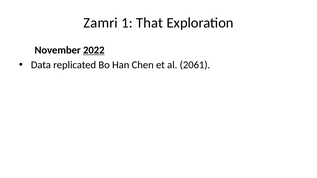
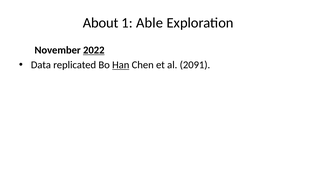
Zamri: Zamri -> About (101, 23)
That: That -> Able (150, 23)
Han underline: none -> present (121, 65)
2061: 2061 -> 2091 (195, 65)
